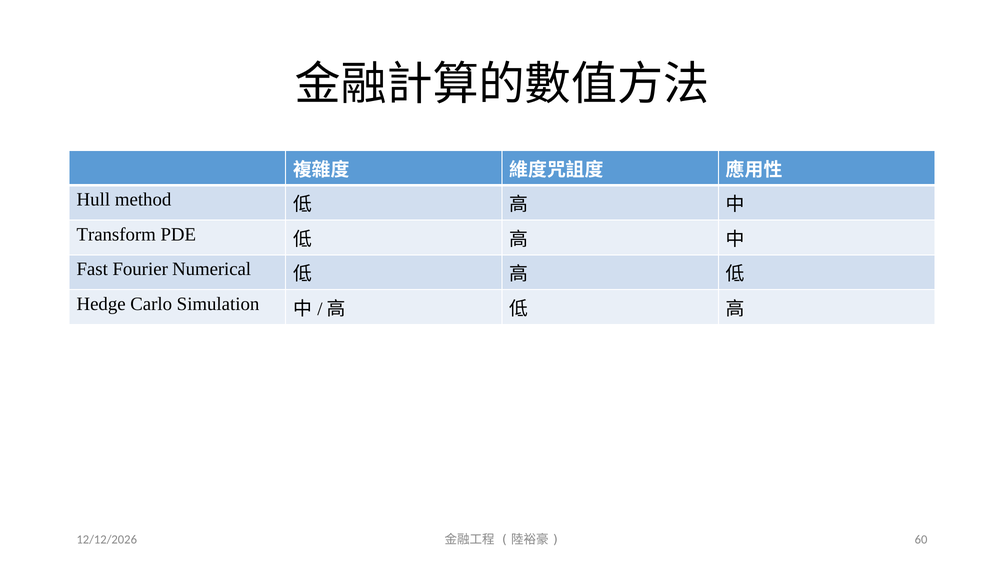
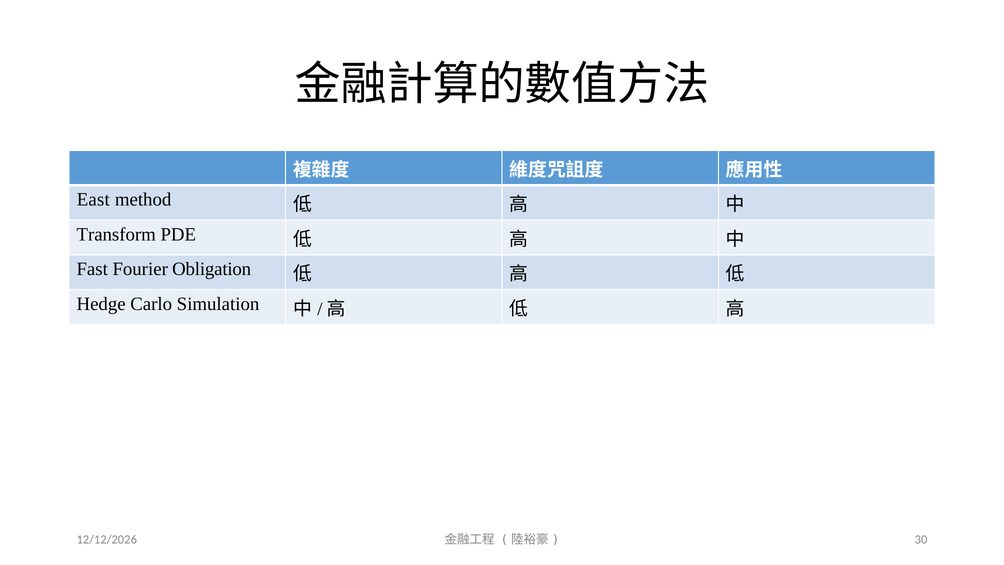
Hull: Hull -> East (93, 199)
Numerical: Numerical -> Obligation (212, 269)
60: 60 -> 30 (921, 539)
